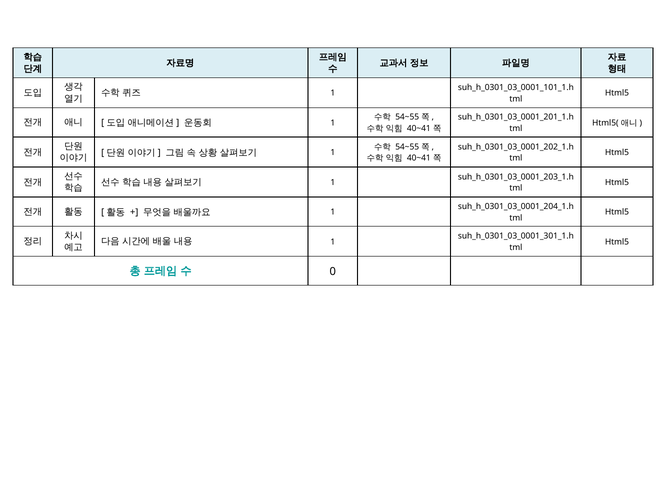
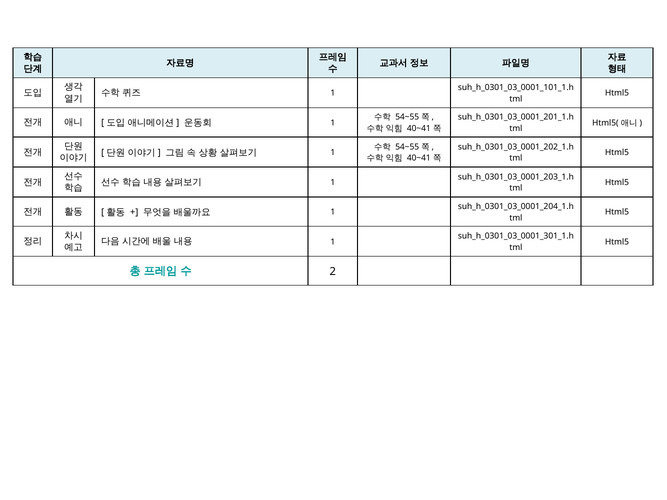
0: 0 -> 2 (333, 272)
